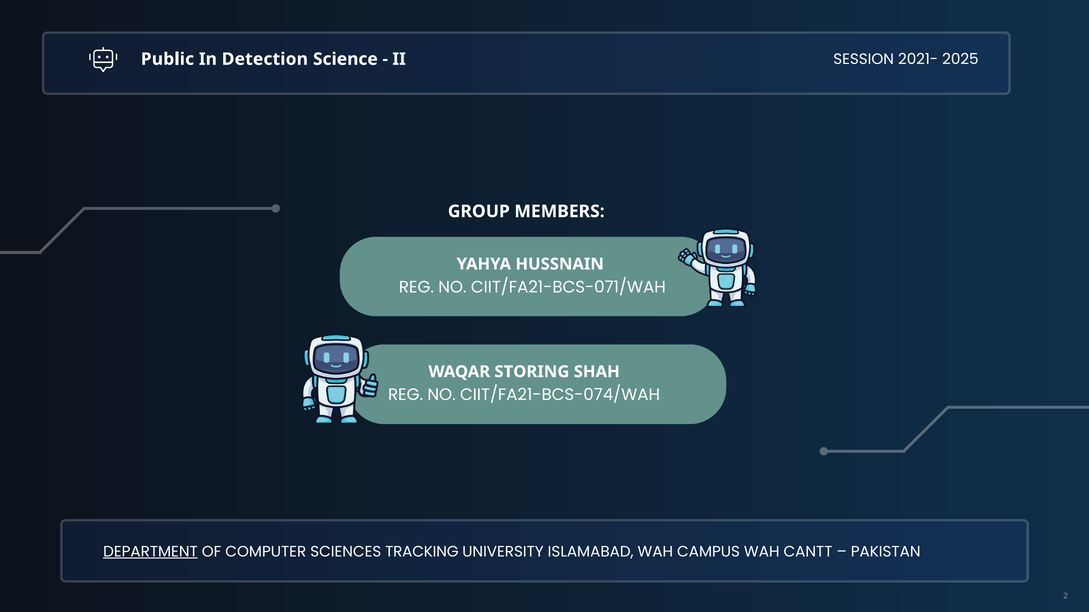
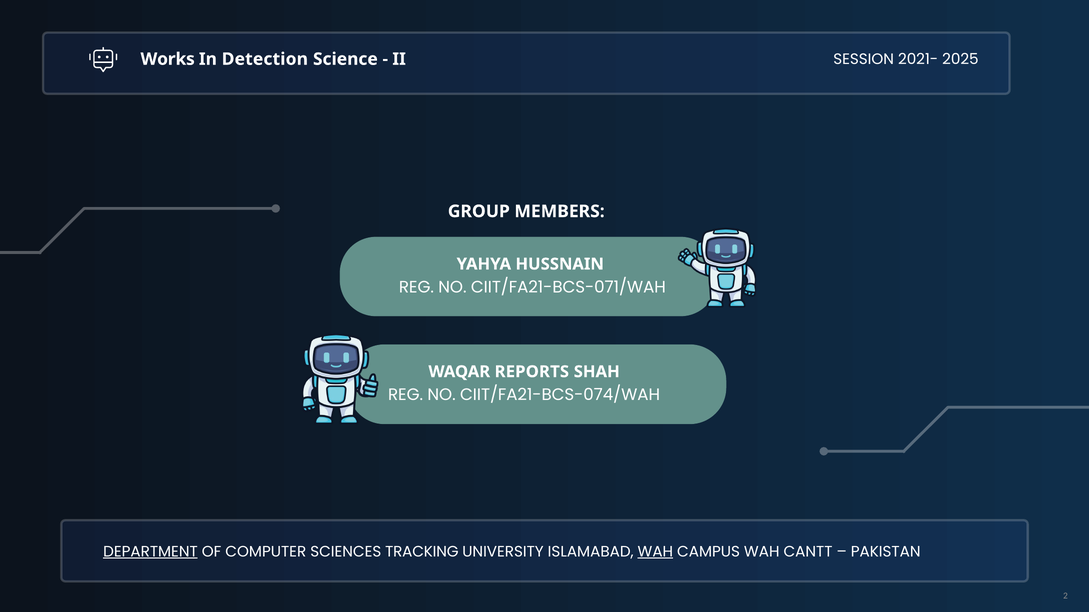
Public: Public -> Works (168, 59)
STORING: STORING -> REPORTS (532, 372)
WAH underline: none -> present (655, 552)
